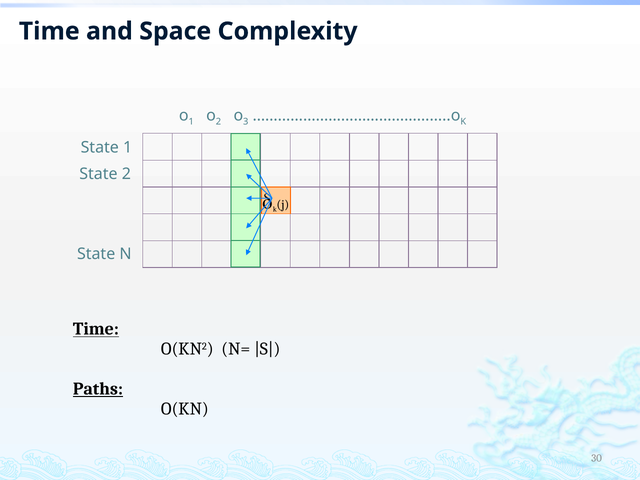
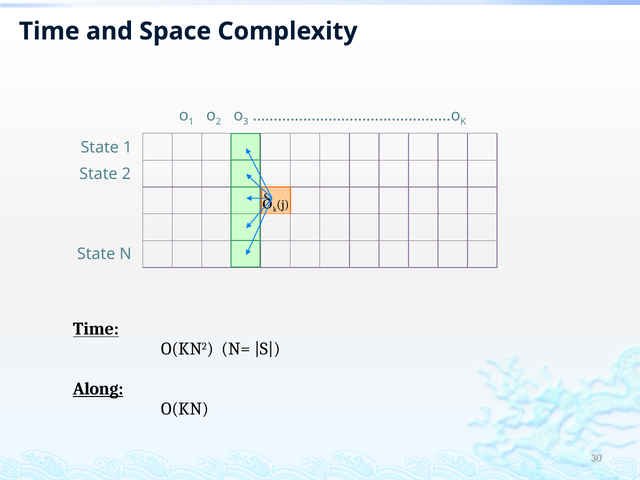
Paths: Paths -> Along (98, 389)
